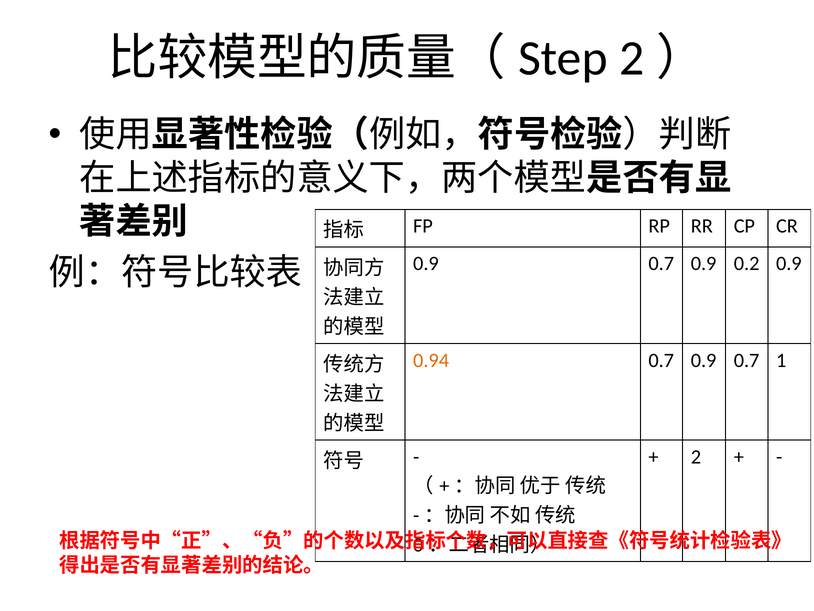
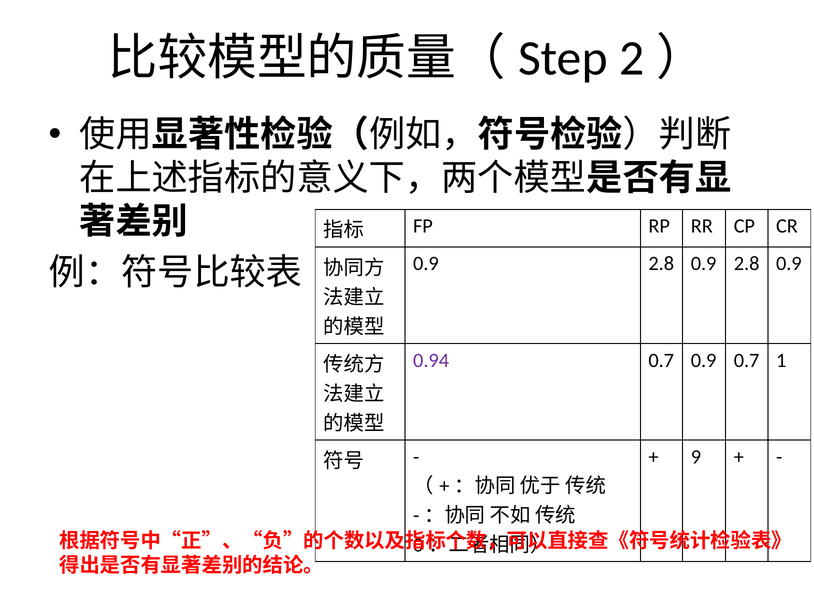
0.7: 0.7 -> 2.8 (661, 263)
0.2: 0.2 -> 2.8 (747, 263)
0.94 colour: orange -> purple (431, 360)
2: 2 -> 9 (696, 457)
